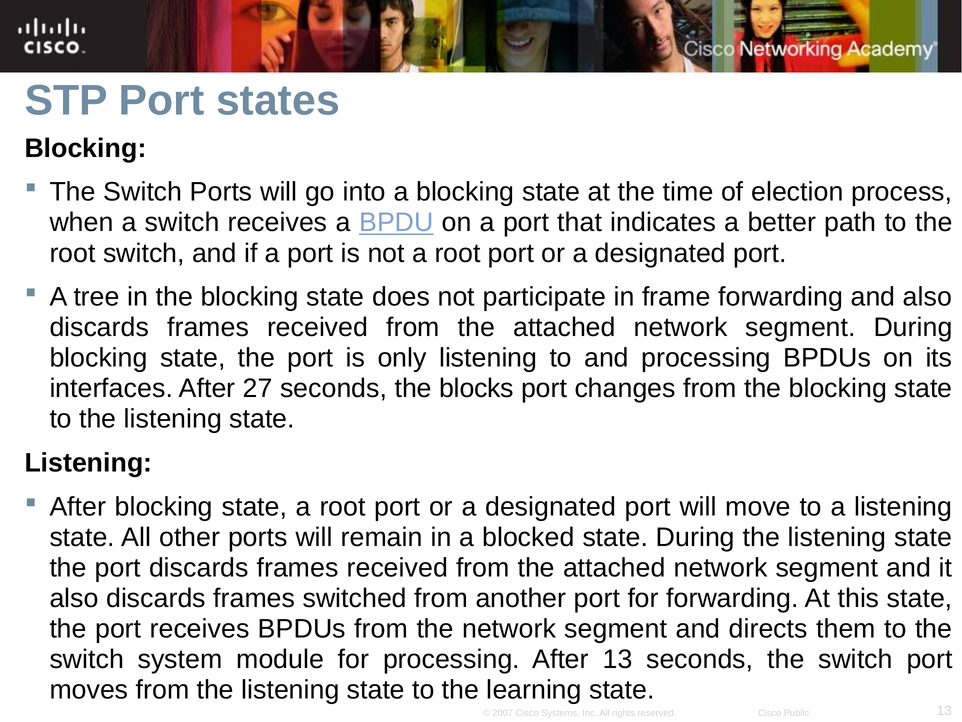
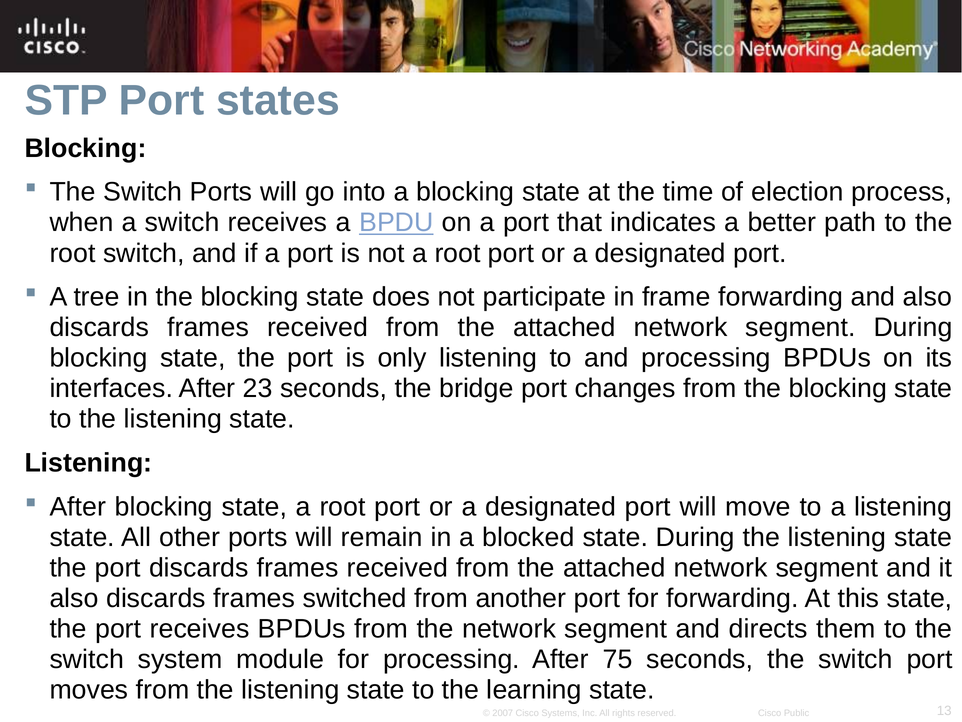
27: 27 -> 23 (258, 388)
blocks: blocks -> bridge (476, 388)
After 13: 13 -> 75 (618, 659)
